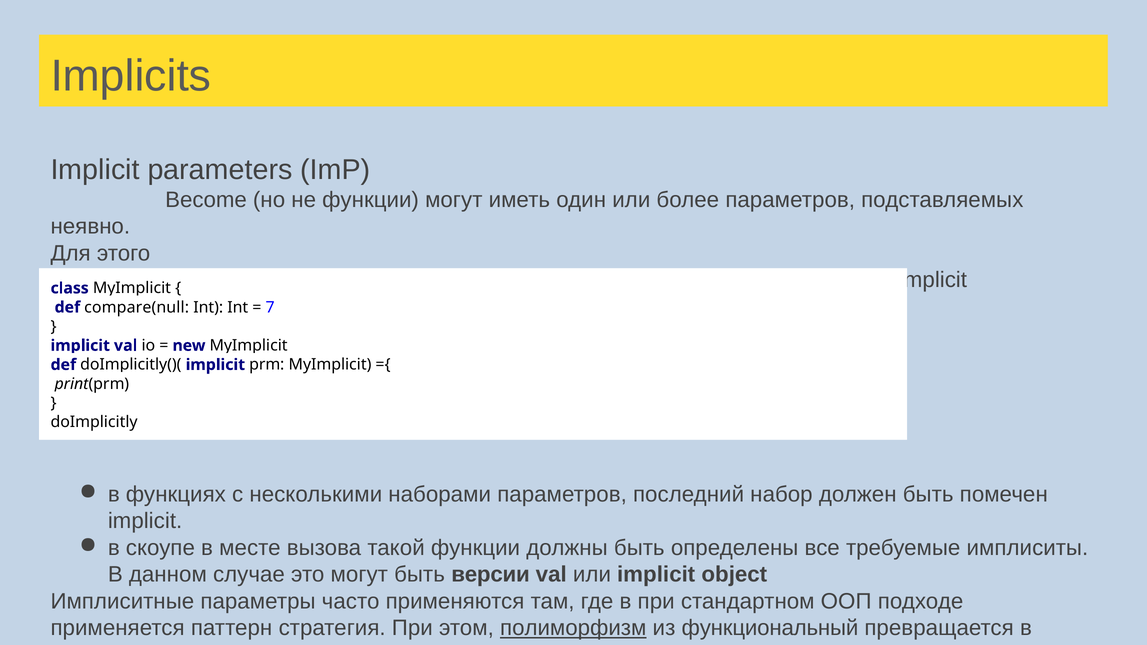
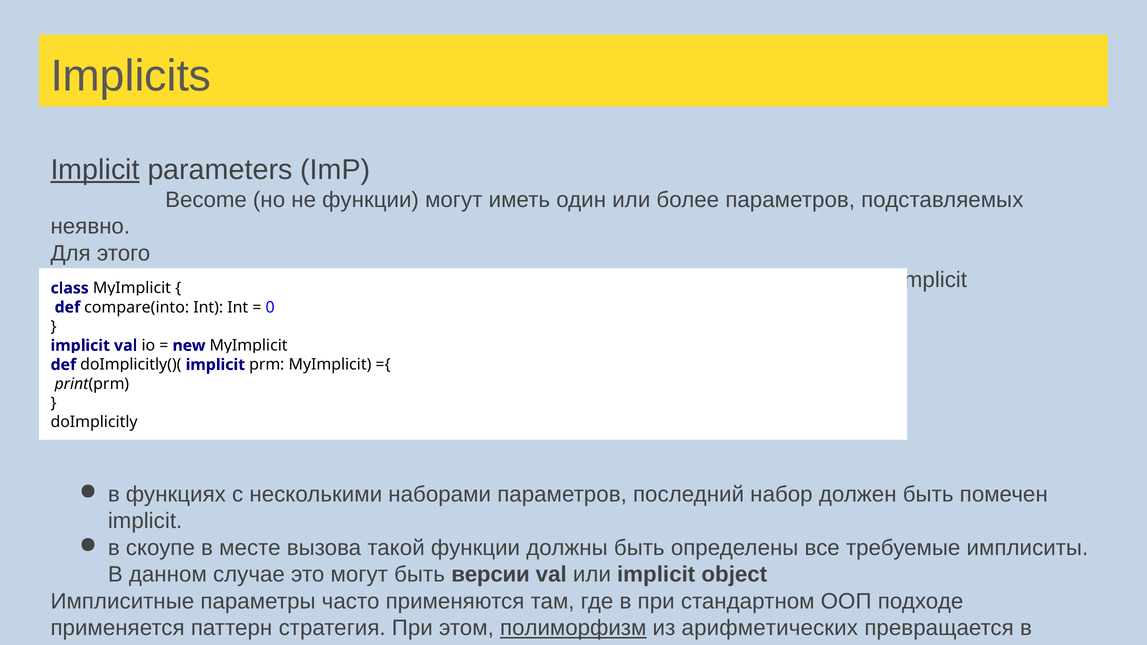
Implicit underline: none -> present (95, 170)
compare(null: compare(null -> compare(into (137, 307)
7: 7 -> 0 (270, 307)
функциональный: функциональный -> арифметических (770, 628)
